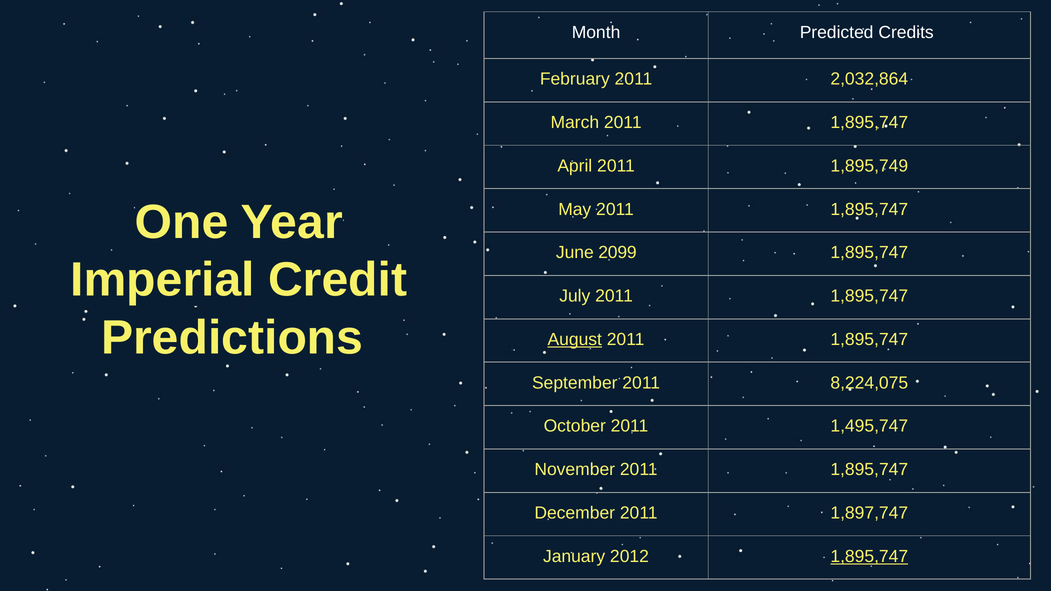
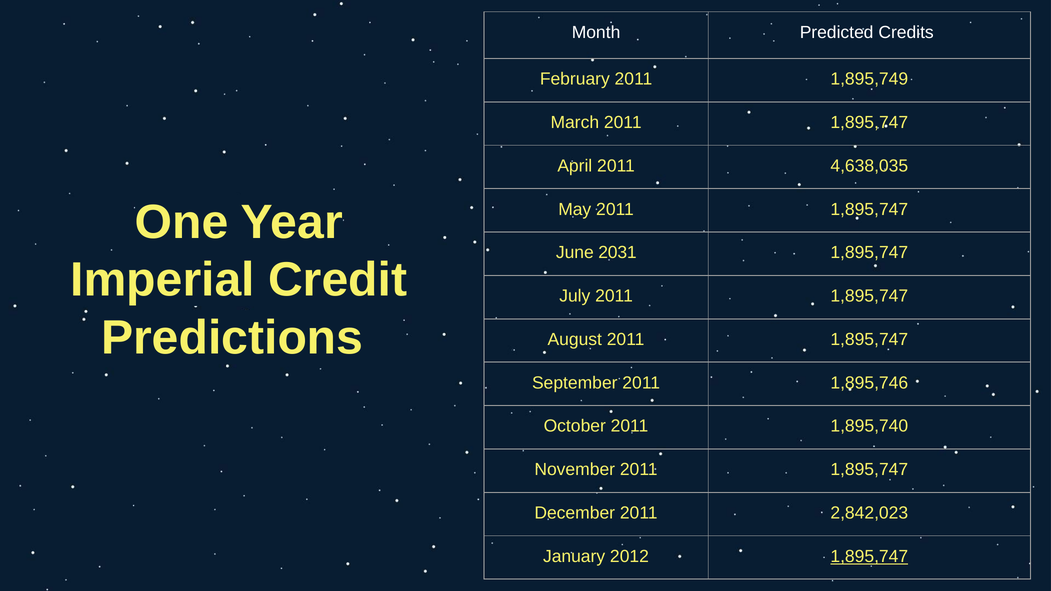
2,032,864: 2,032,864 -> 1,895,749 (869, 79)
1,895,749: 1,895,749 -> 4,638,035 (869, 166)
2099: 2099 -> 2031 (618, 253)
August underline: present -> none (575, 340)
8,224,075: 8,224,075 -> 1,895,746 (869, 383)
1,495,747: 1,495,747 -> 1,895,740 (869, 426)
1,897,747: 1,897,747 -> 2,842,023 (869, 513)
